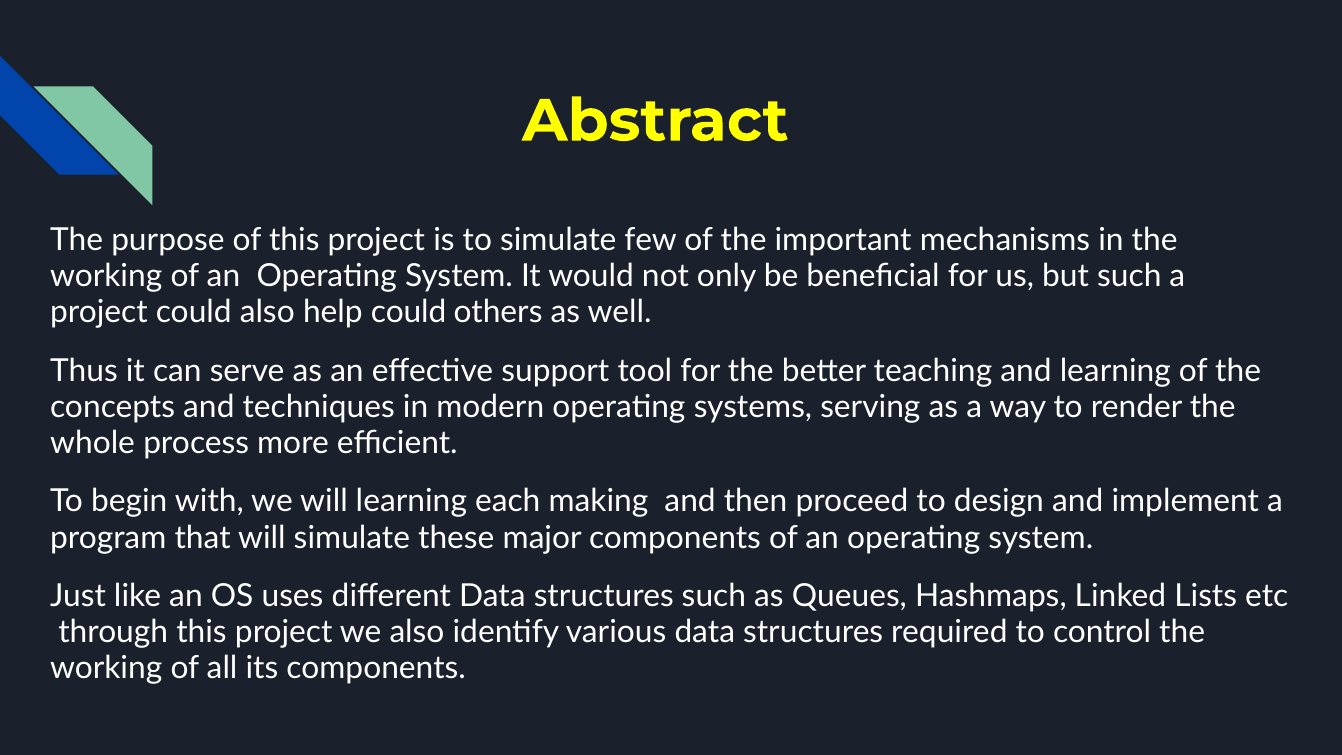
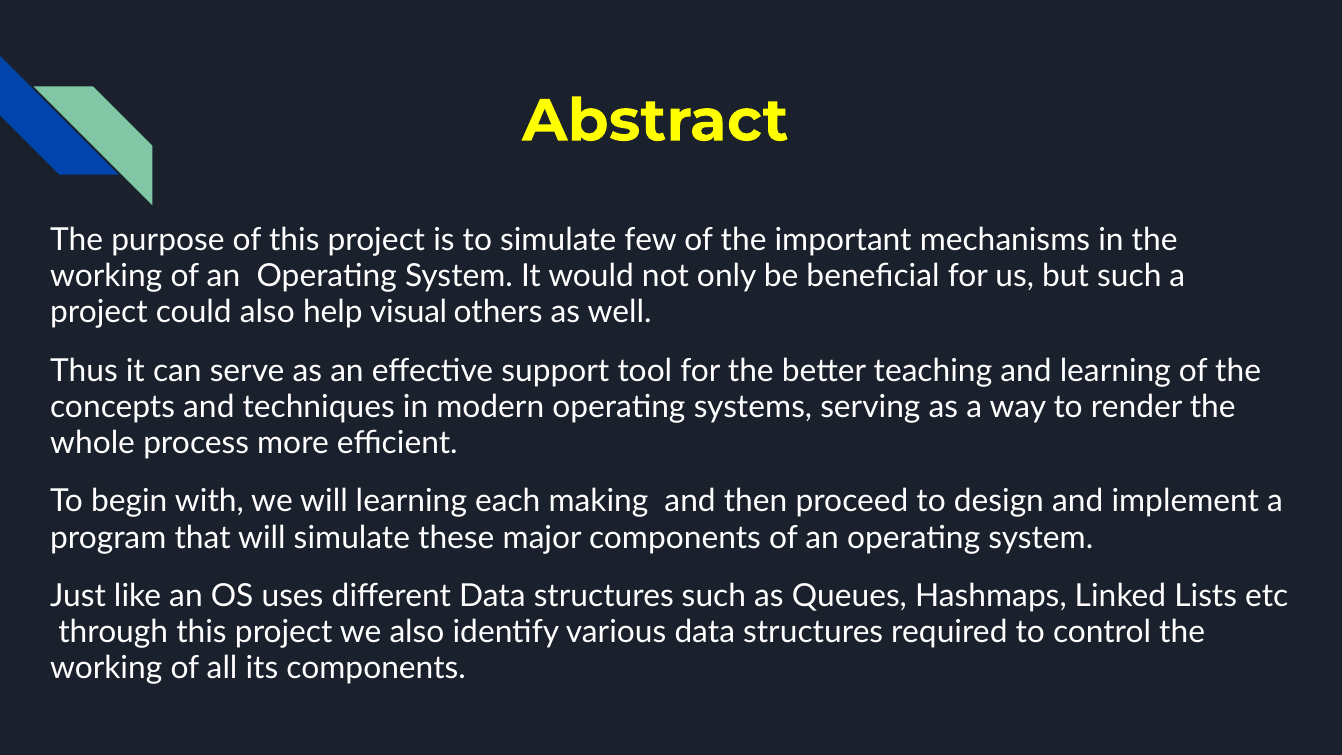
help could: could -> visual (409, 312)
